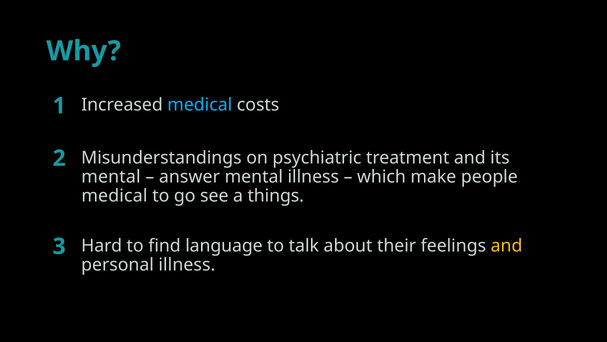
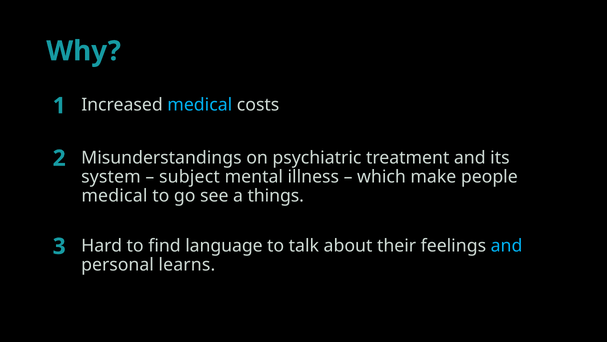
mental: mental -> system (111, 177)
answer: answer -> subject (189, 177)
and colour: yellow -> light blue (507, 245)
personal illness: illness -> learns (187, 265)
